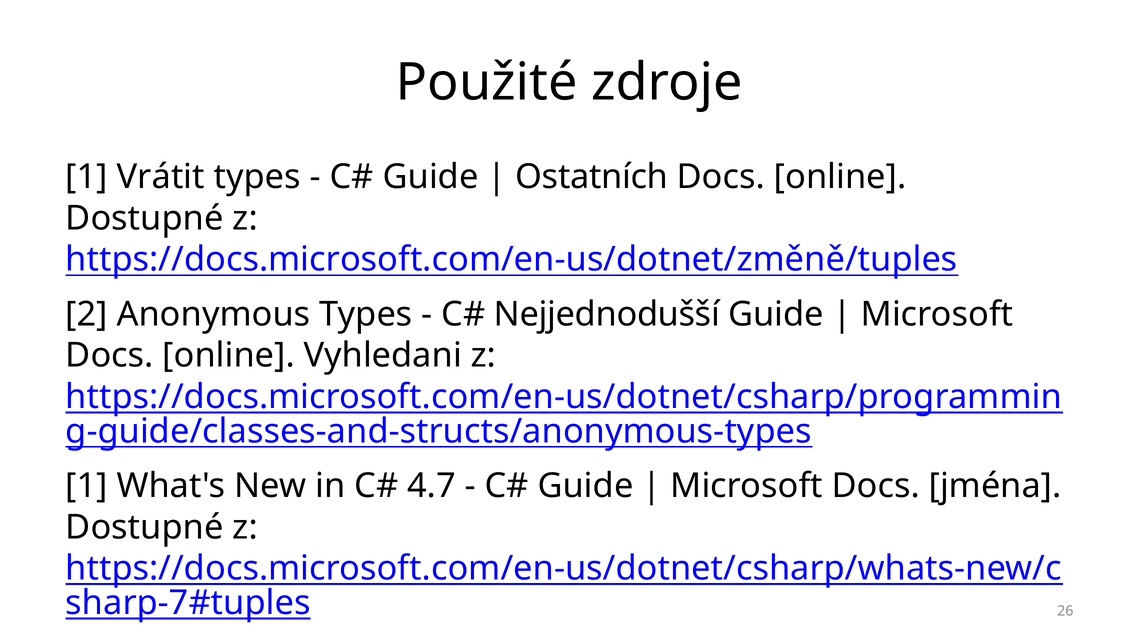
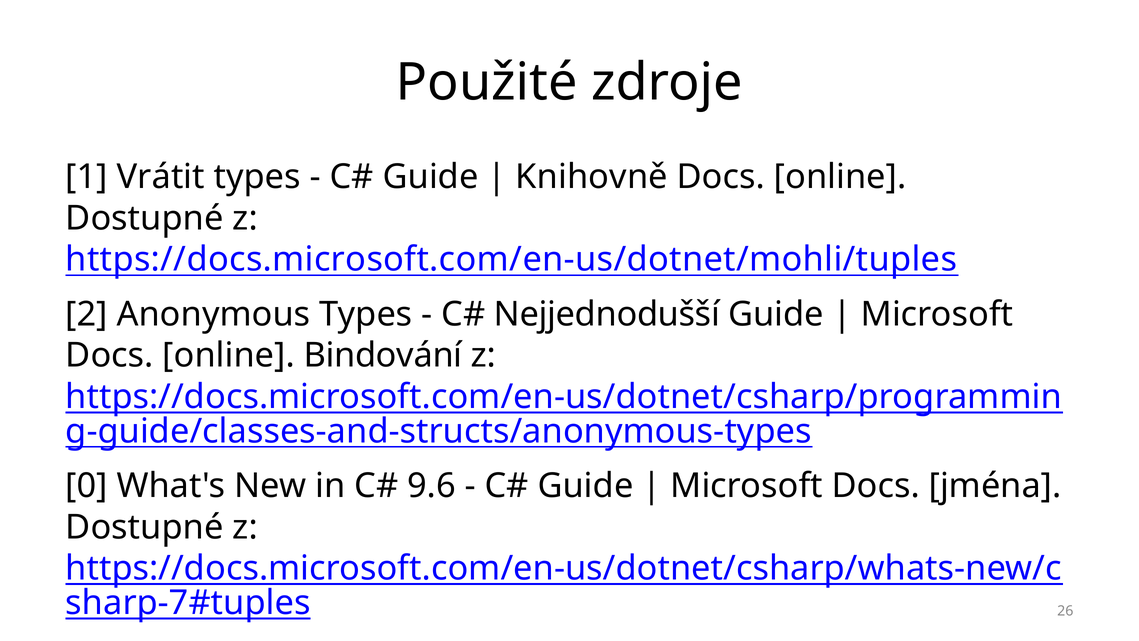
Ostatních: Ostatních -> Knihovně (592, 177)
https://docs.microsoft.com/en-us/dotnet/změně/tuples: https://docs.microsoft.com/en-us/dotnet/změně/tuples -> https://docs.microsoft.com/en-us/dotnet/mohli/tuples (511, 259)
Vyhledani: Vyhledani -> Bindování (383, 355)
1: 1 -> 0 (87, 486)
4.7: 4.7 -> 9.6 (431, 486)
